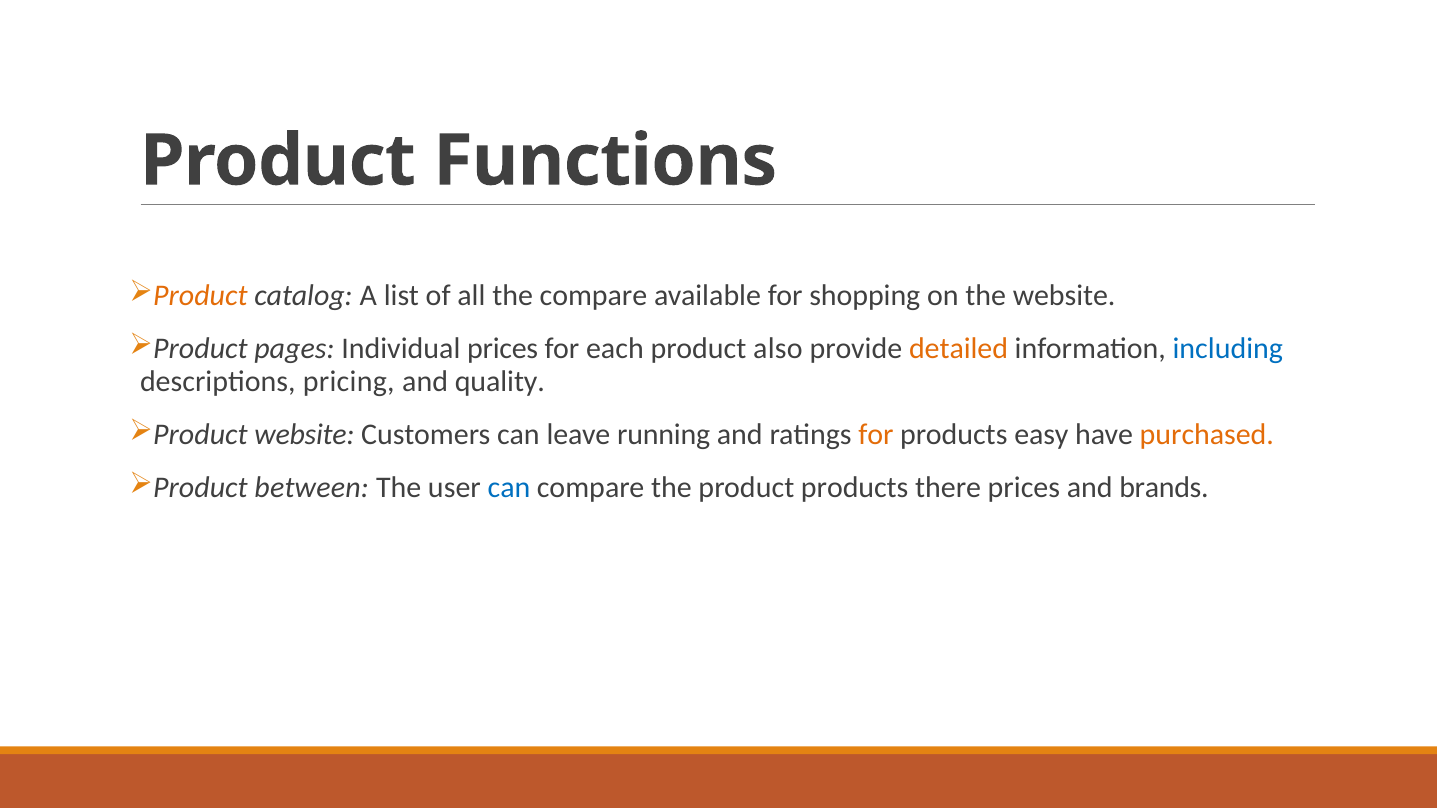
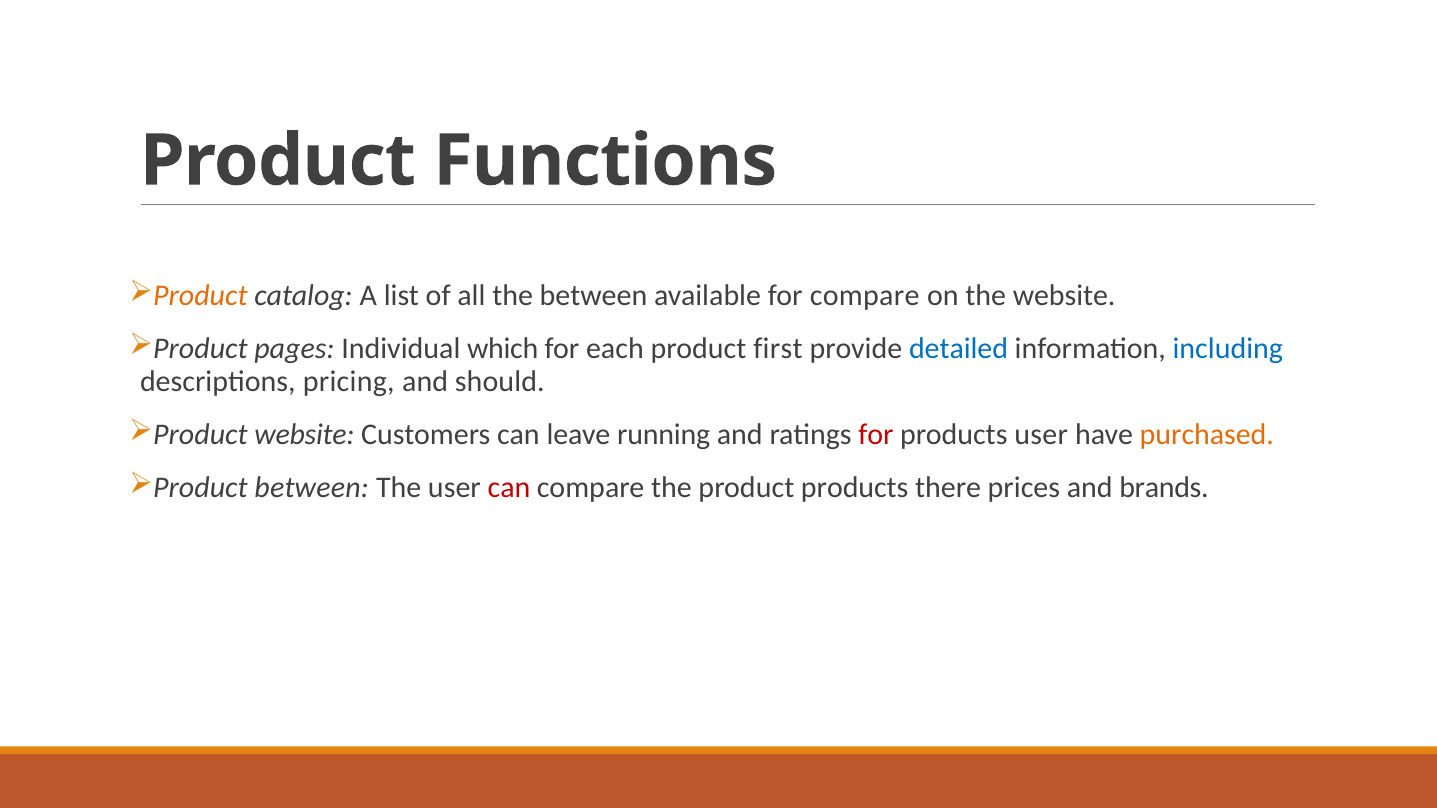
the compare: compare -> between (593, 296)
for shopping: shopping -> compare (865, 296)
Individual prices: prices -> which (503, 349)
also: also -> first (778, 349)
detailed colour: orange -> blue (959, 349)
quality: quality -> should (500, 382)
for colour: orange -> red (876, 435)
products easy: easy -> user (1041, 435)
can colour: blue -> red (509, 488)
